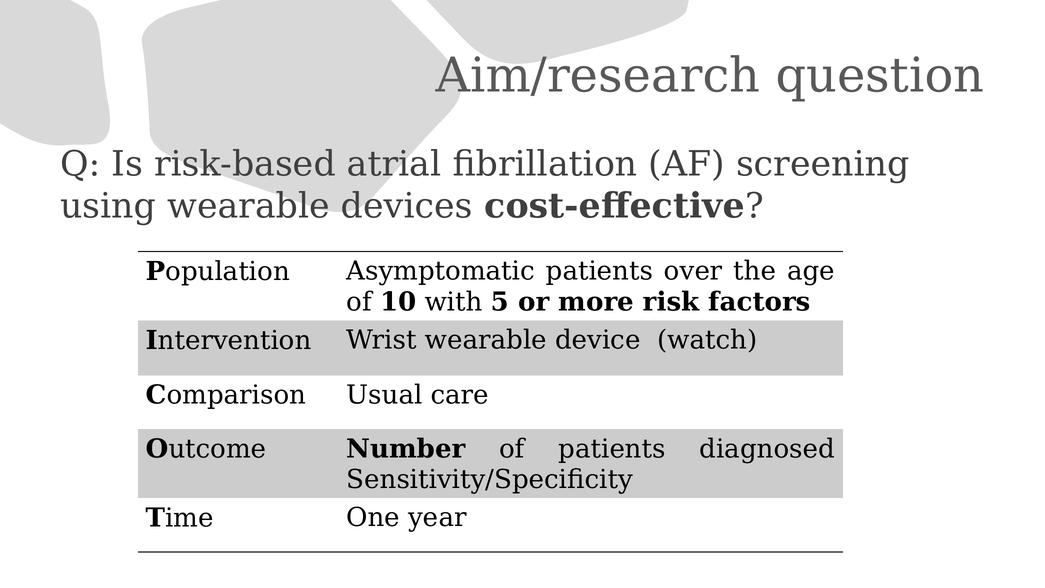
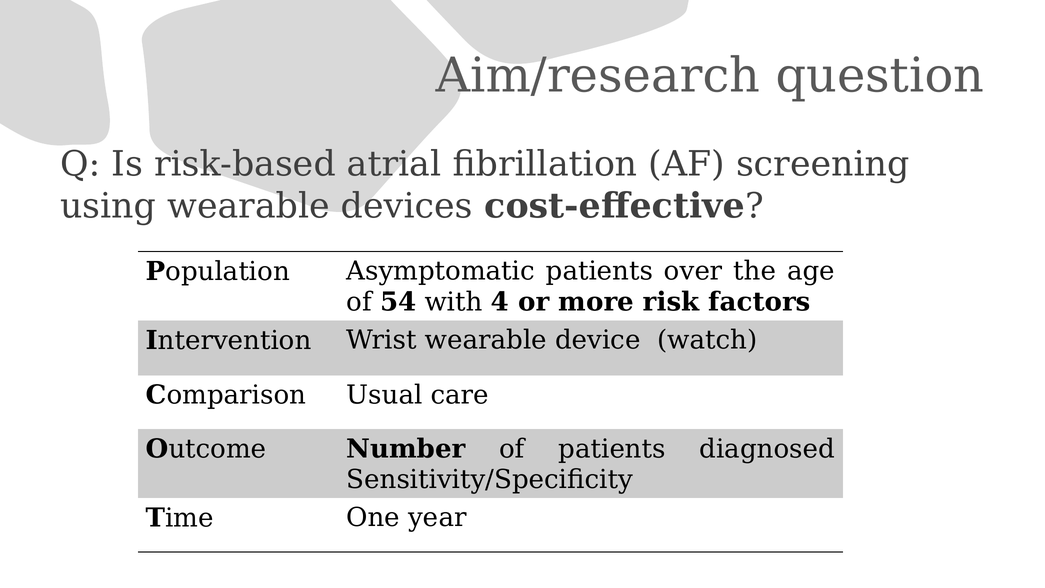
10: 10 -> 54 (398, 302)
5: 5 -> 4 (500, 302)
